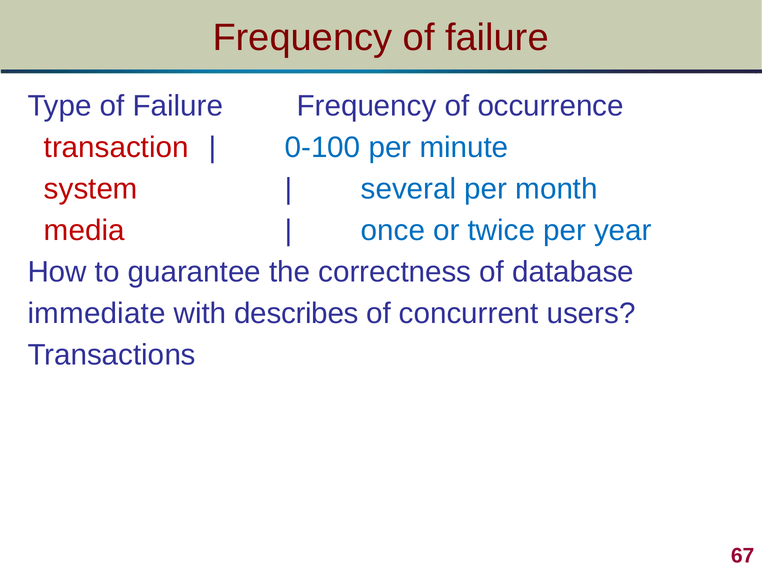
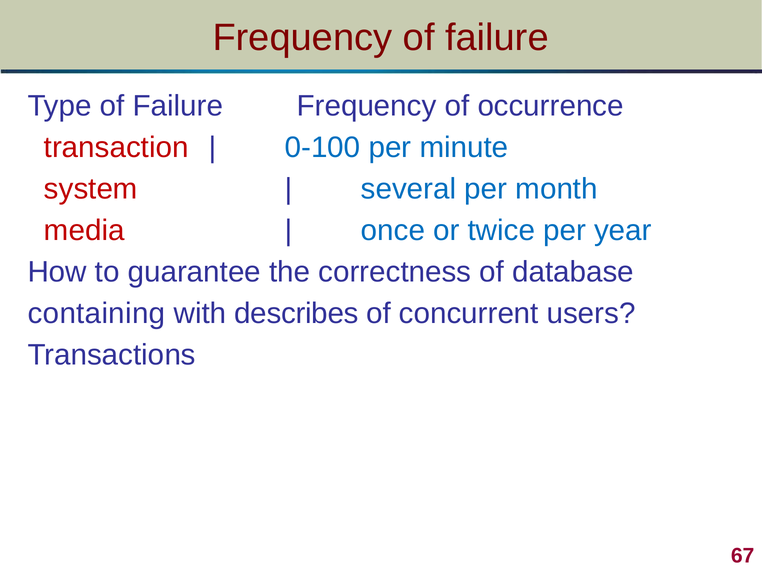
immediate: immediate -> containing (96, 314)
